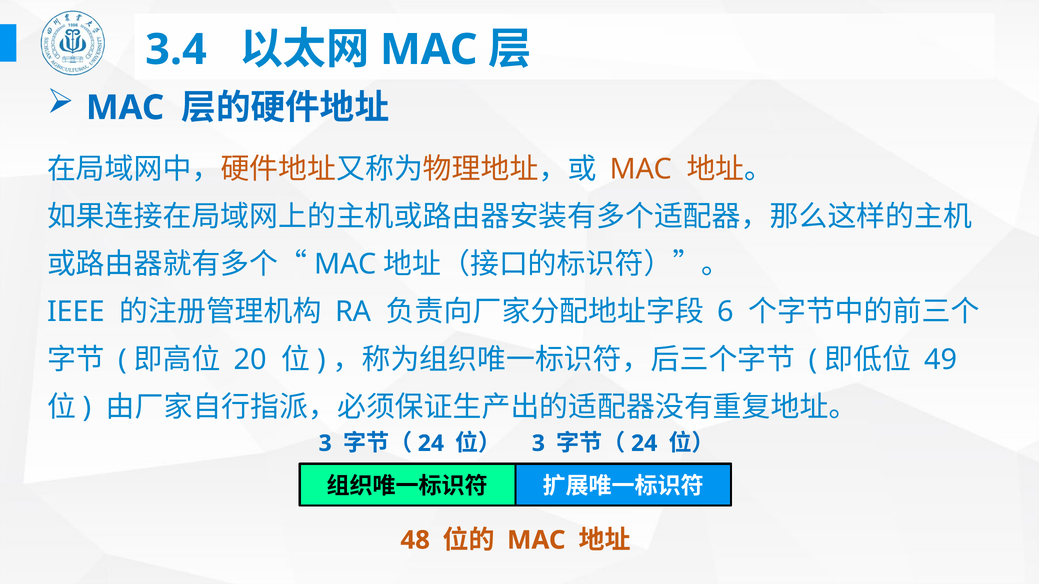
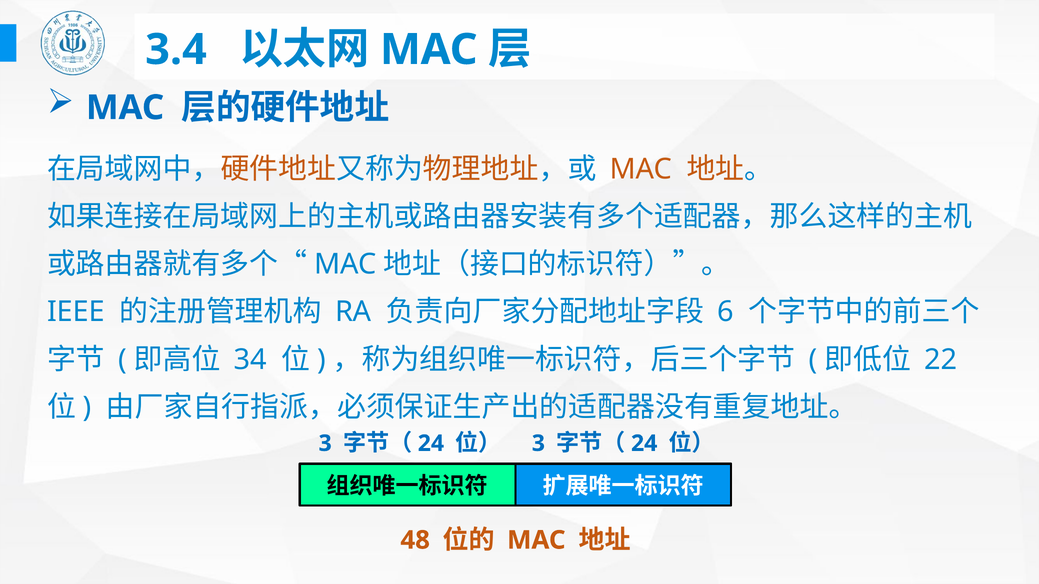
20: 20 -> 34 (250, 360)
49: 49 -> 22 (941, 360)
